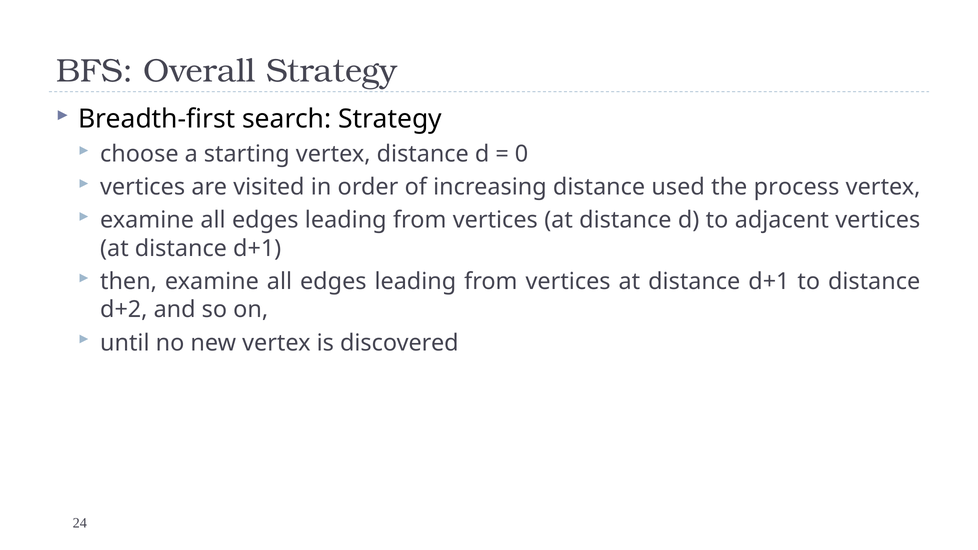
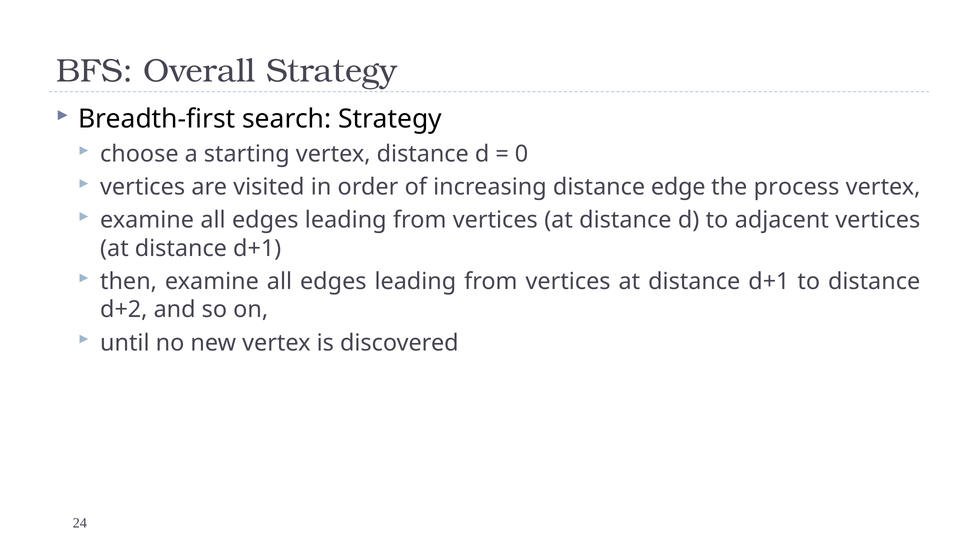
used: used -> edge (678, 187)
